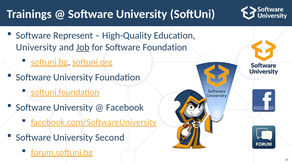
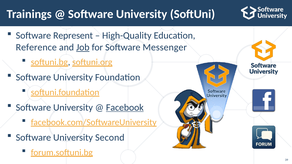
University: University -> Reference (36, 47)
Software Foundation: Foundation -> Messenger (165, 47)
Facebook underline: none -> present (125, 108)
